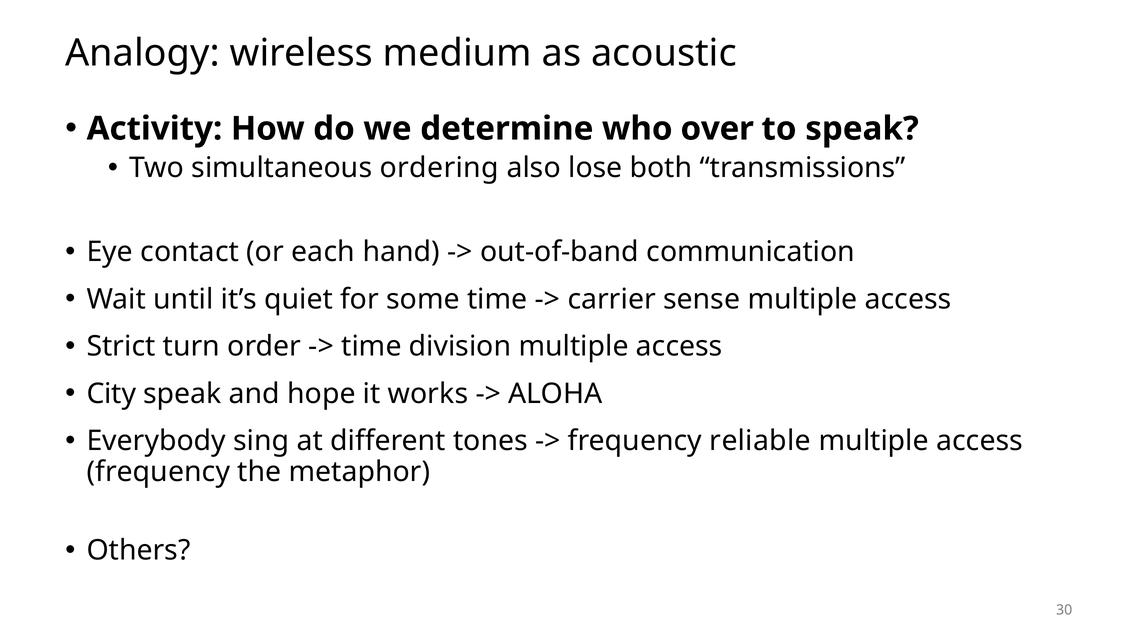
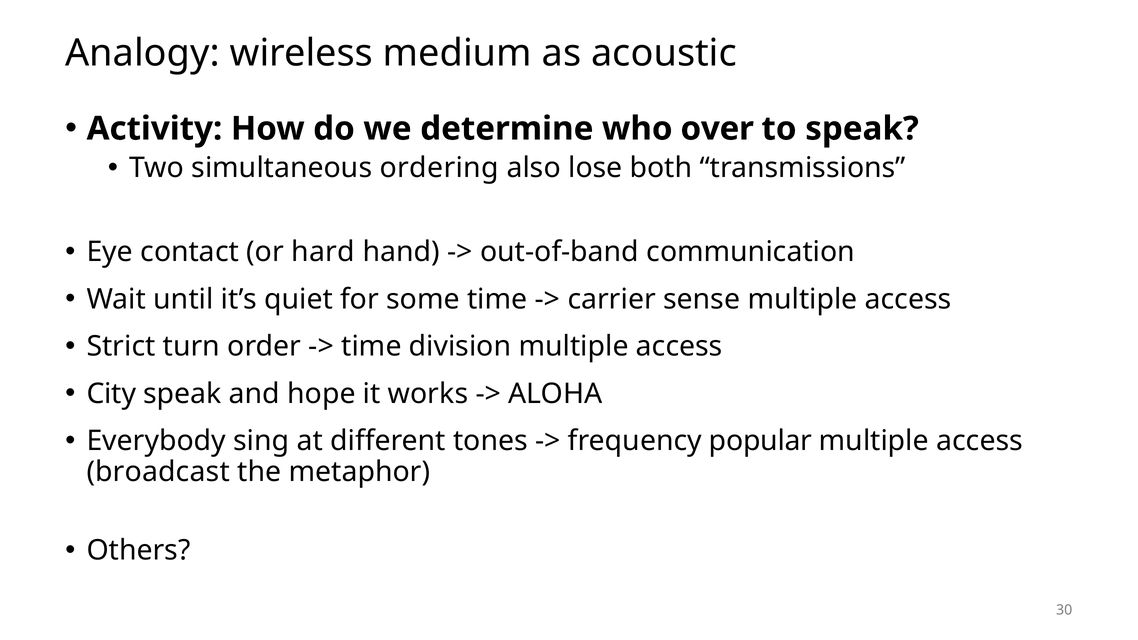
each: each -> hard (323, 252)
reliable: reliable -> popular (760, 441)
frequency: frequency -> broadcast (158, 472)
